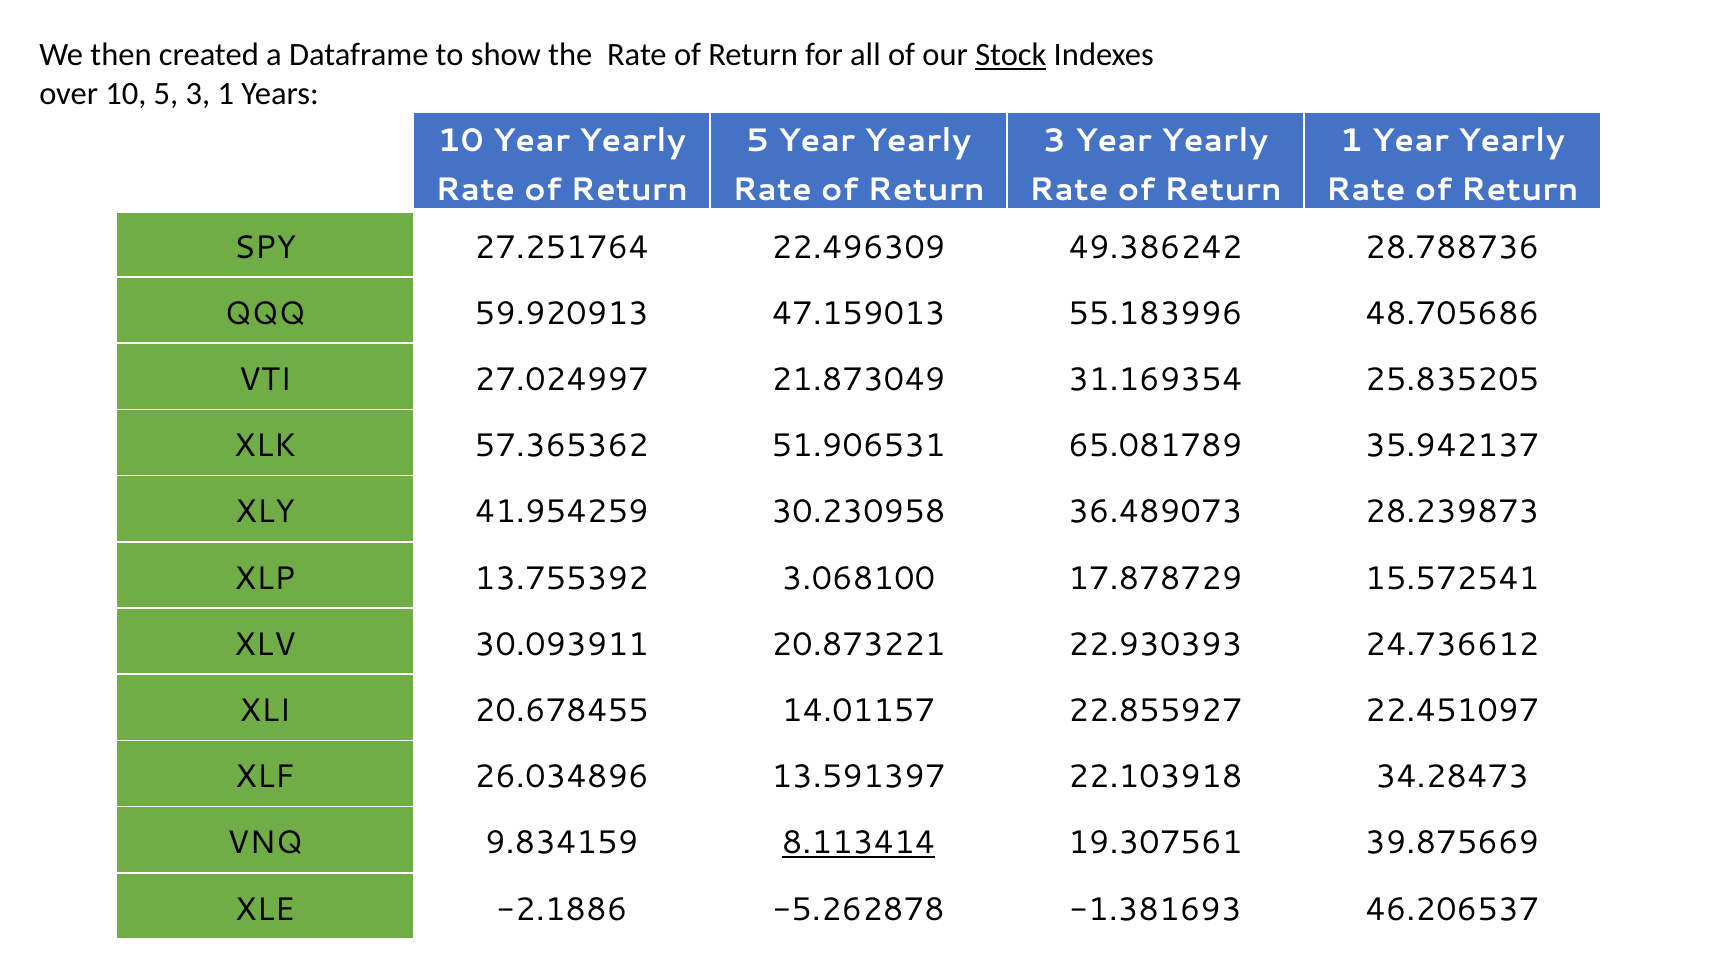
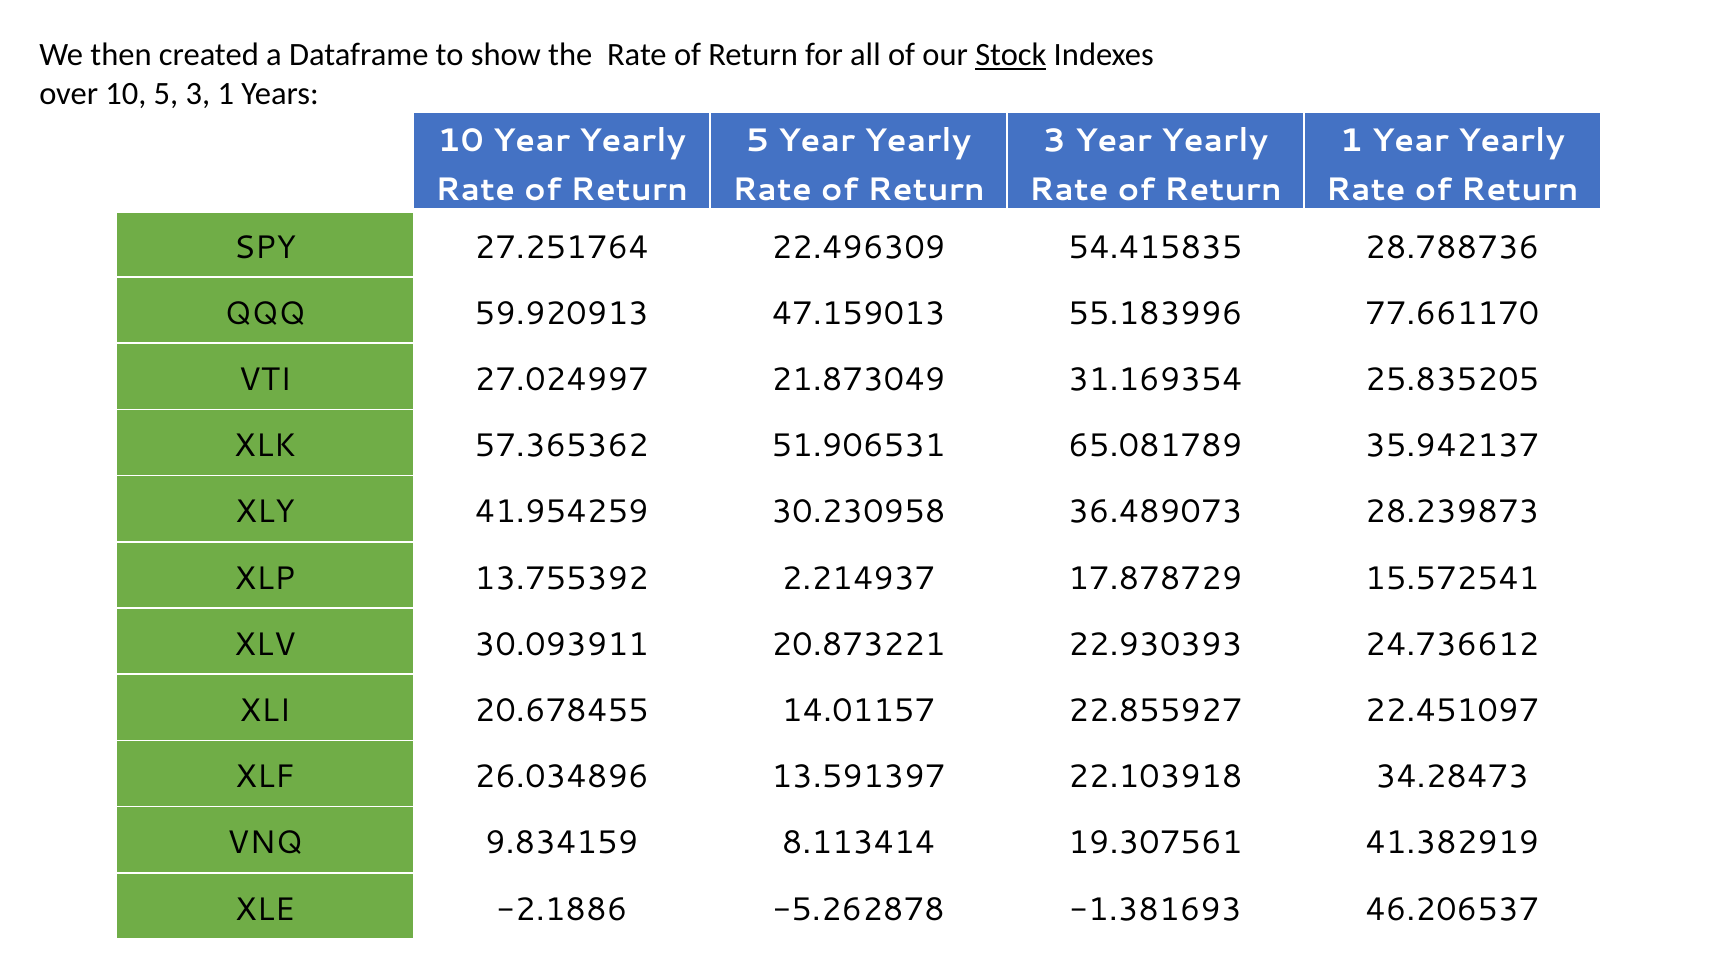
49.386242: 49.386242 -> 54.415835 (1155, 247)
48.705686: 48.705686 -> 77.661170 (1452, 313)
3.068100: 3.068100 -> 2.214937 (859, 578)
8.113414 underline: present -> none (859, 843)
39.875669: 39.875669 -> 41.382919 (1452, 843)
